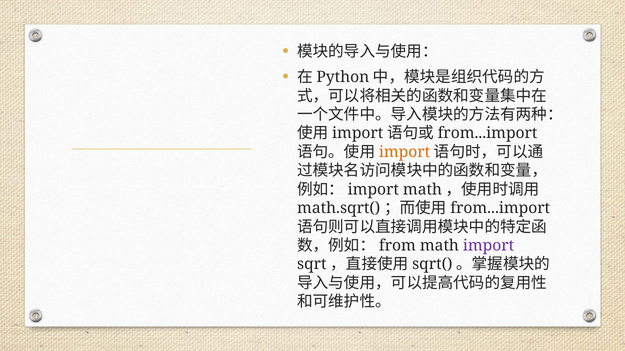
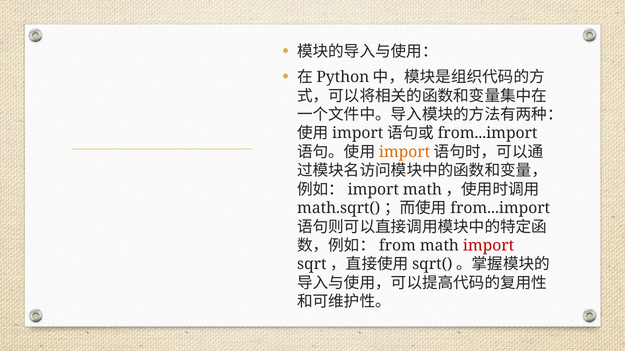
import colour: purple -> red (489, 246)
